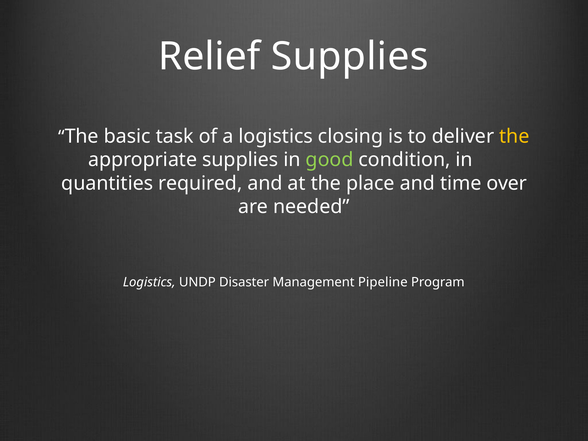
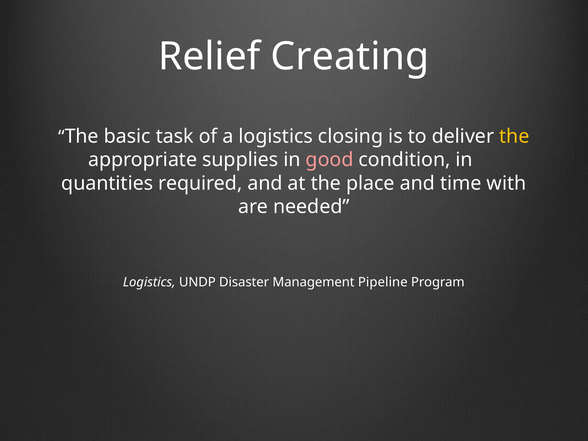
Relief Supplies: Supplies -> Creating (350, 56)
good colour: light green -> pink (330, 160)
over: over -> with (506, 183)
